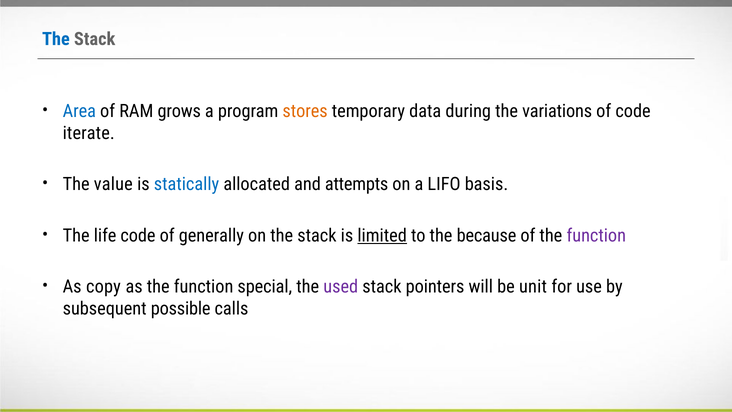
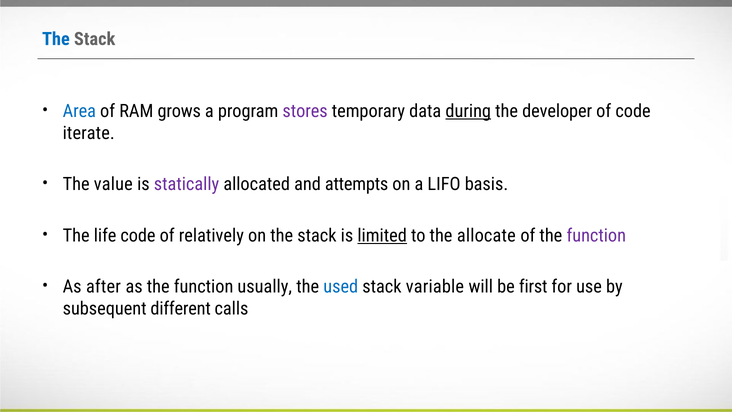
stores colour: orange -> purple (305, 111)
during underline: none -> present (468, 111)
variations: variations -> developer (557, 111)
statically colour: blue -> purple (187, 184)
generally: generally -> relatively (211, 235)
because: because -> allocate (486, 235)
copy: copy -> after (103, 287)
special: special -> usually (265, 287)
used colour: purple -> blue (341, 287)
pointers: pointers -> variable (435, 287)
unit: unit -> first (533, 287)
possible: possible -> different (181, 309)
